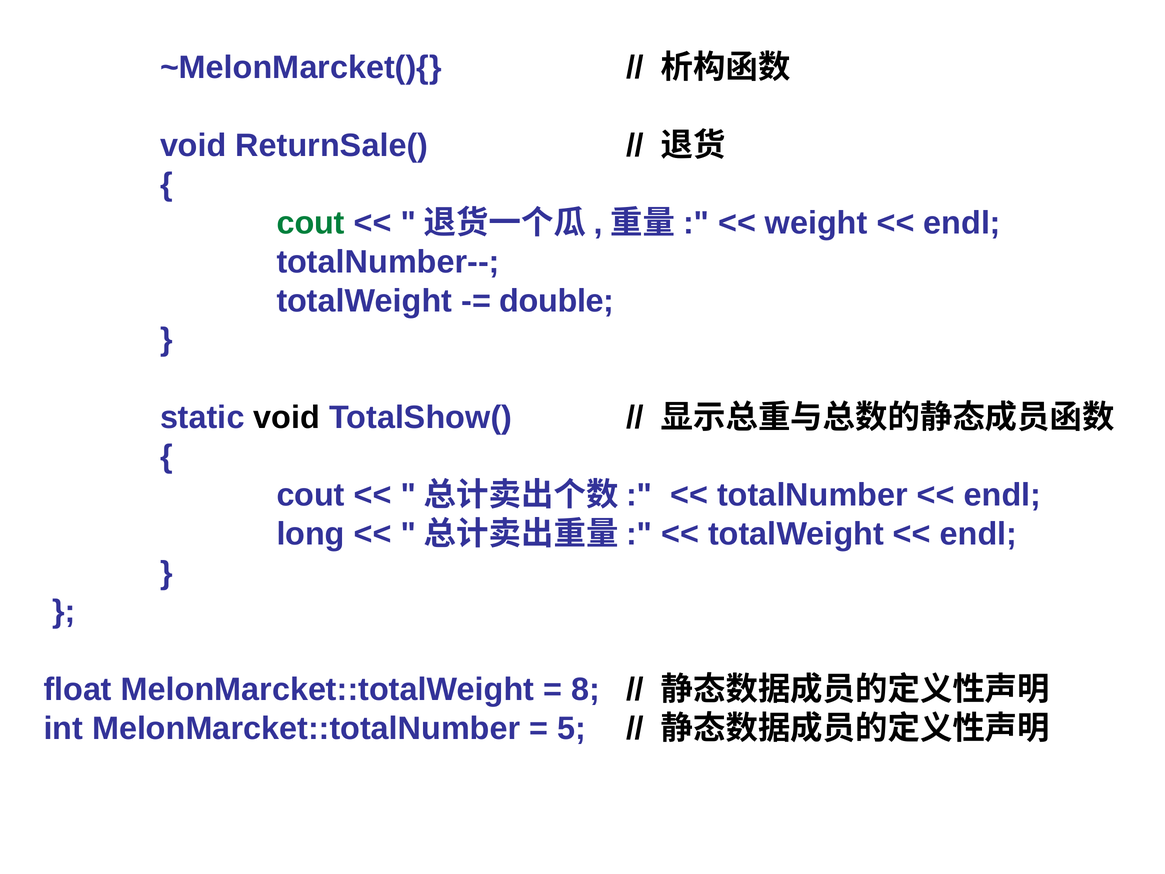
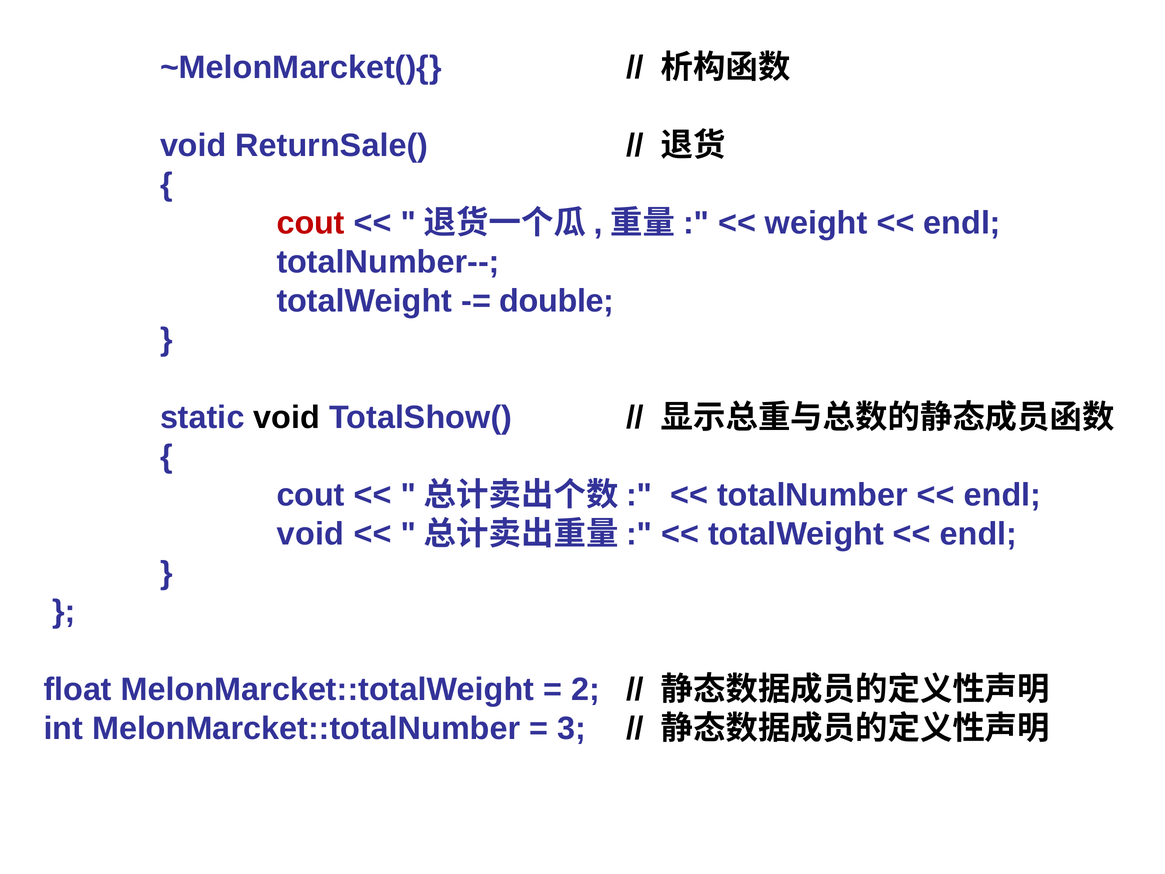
cout colour: green -> red (311, 223)
long: long -> void (310, 534)
8: 8 -> 2 (585, 689)
5: 5 -> 3 (572, 728)
